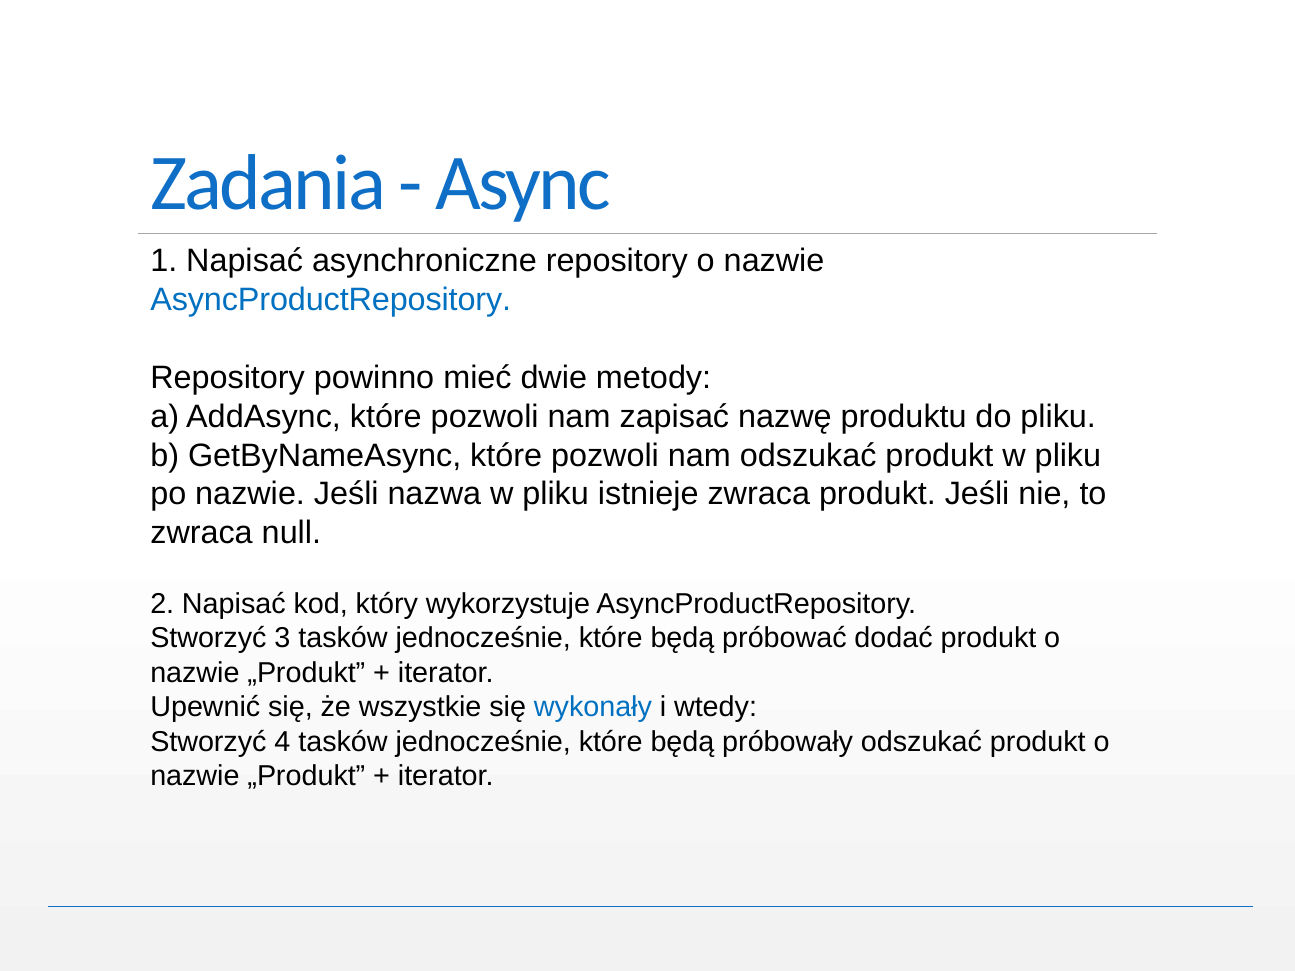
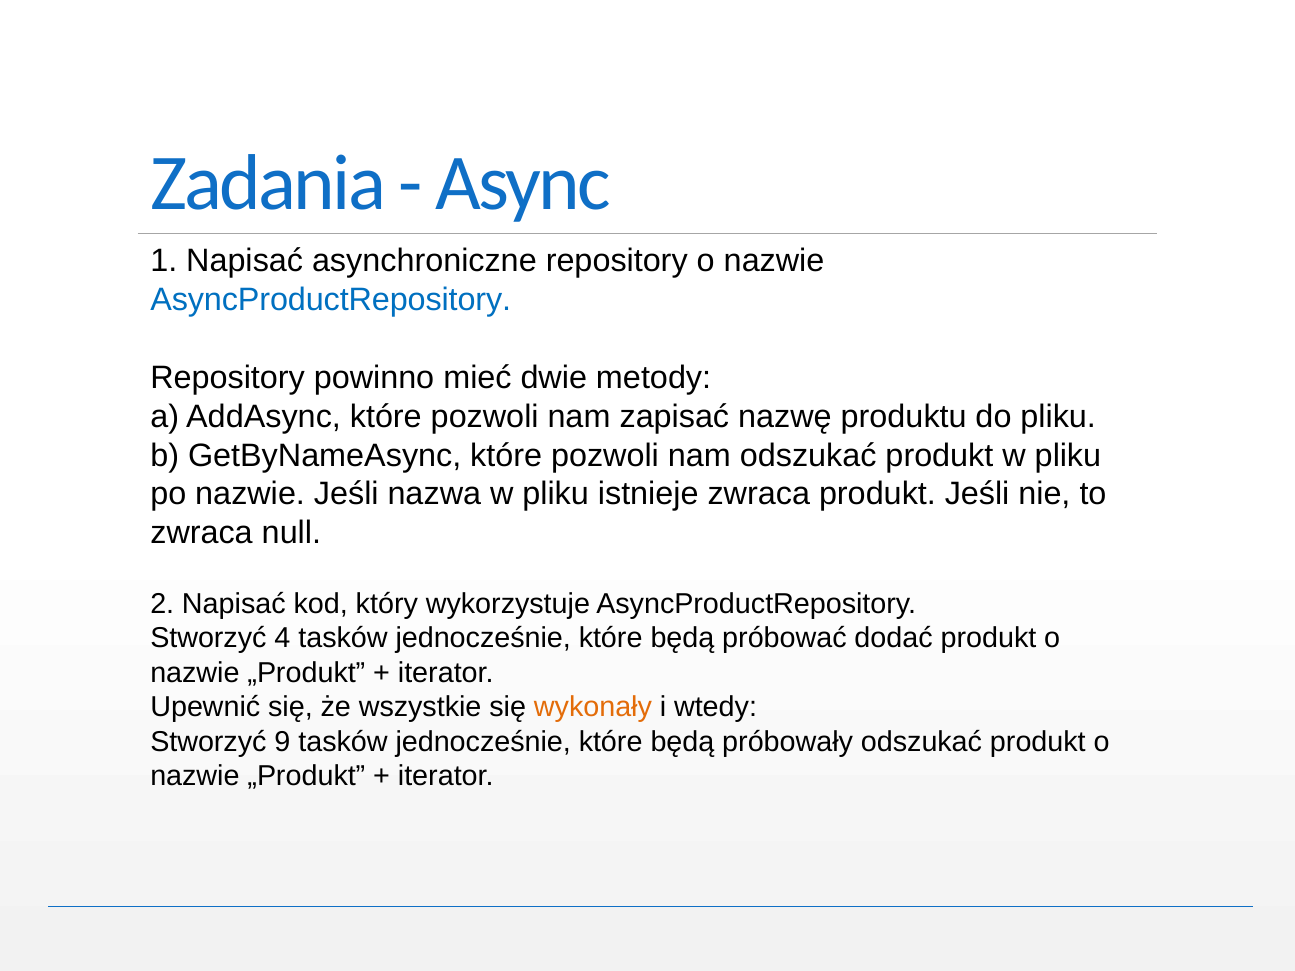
3: 3 -> 4 (282, 639)
wykonały colour: blue -> orange (593, 708)
4: 4 -> 9 (282, 742)
